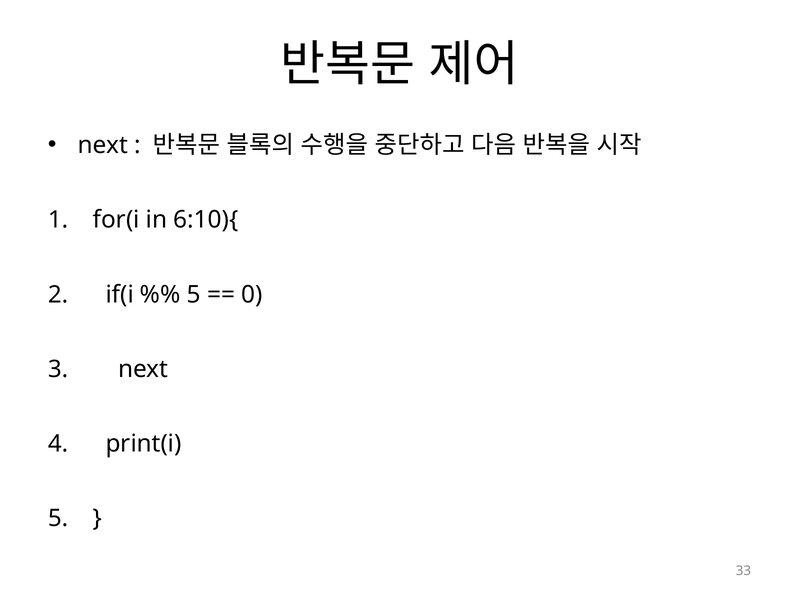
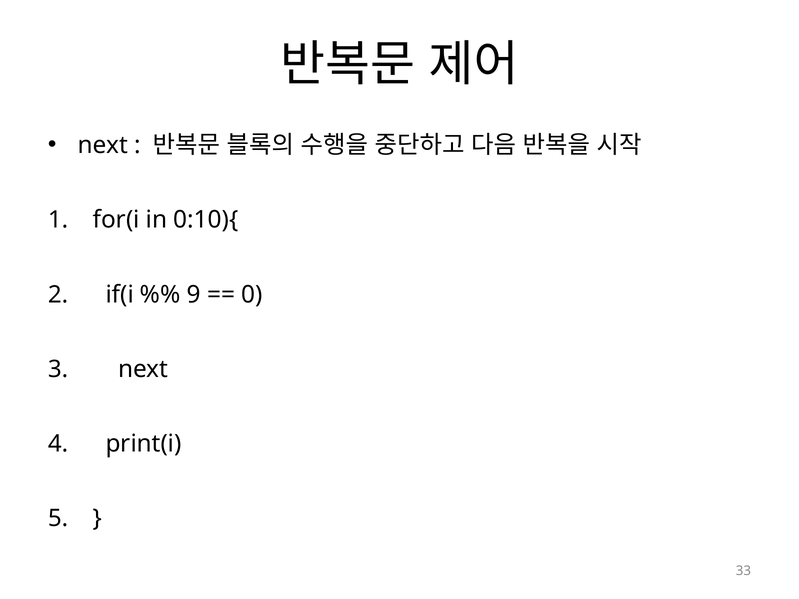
6:10){: 6:10){ -> 0:10){ (206, 220)
5: 5 -> 9 (194, 295)
